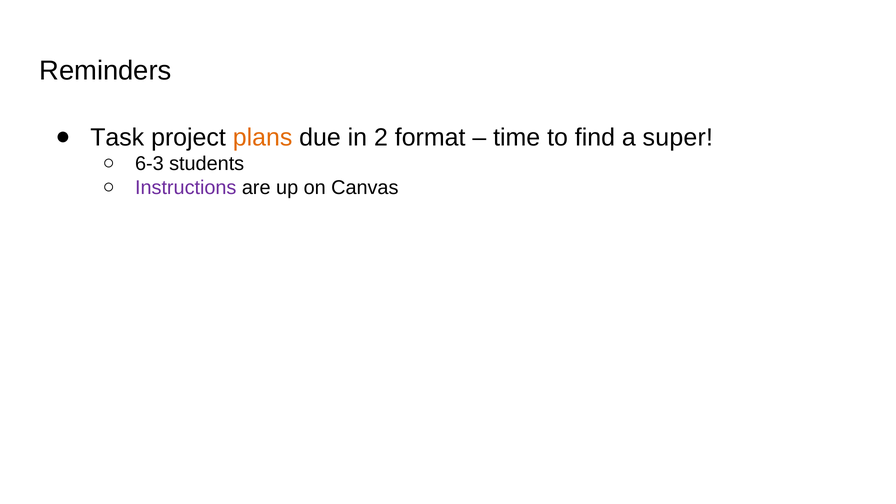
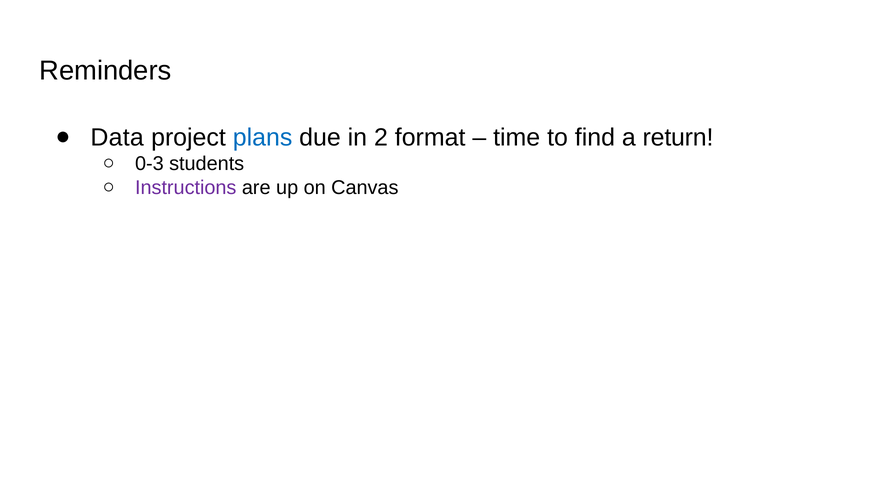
Task: Task -> Data (117, 137)
plans colour: orange -> blue (263, 137)
super: super -> return (678, 137)
6-3: 6-3 -> 0-3 (149, 164)
